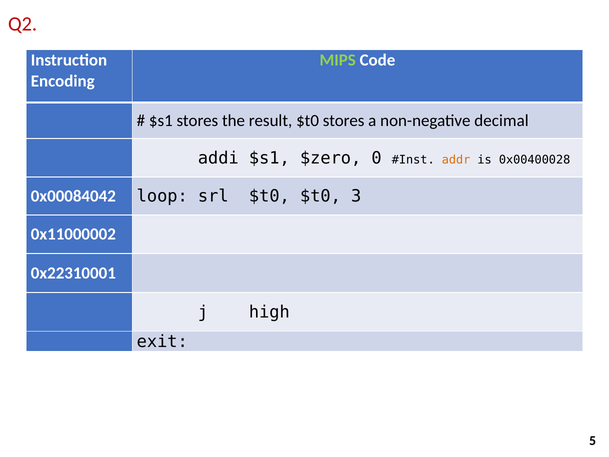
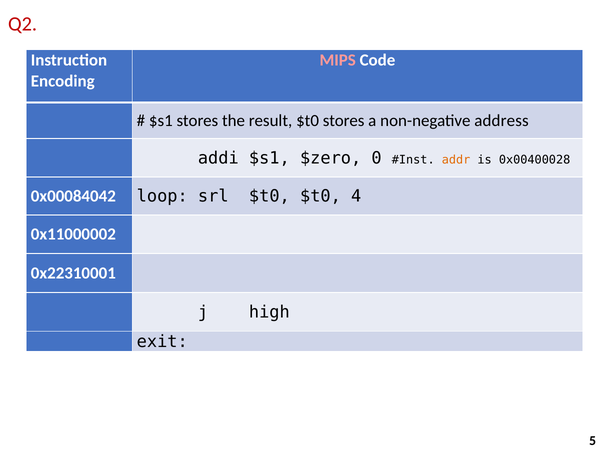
MIPS colour: light green -> pink (338, 60)
decimal: decimal -> address (501, 121)
3: 3 -> 4 (356, 196)
